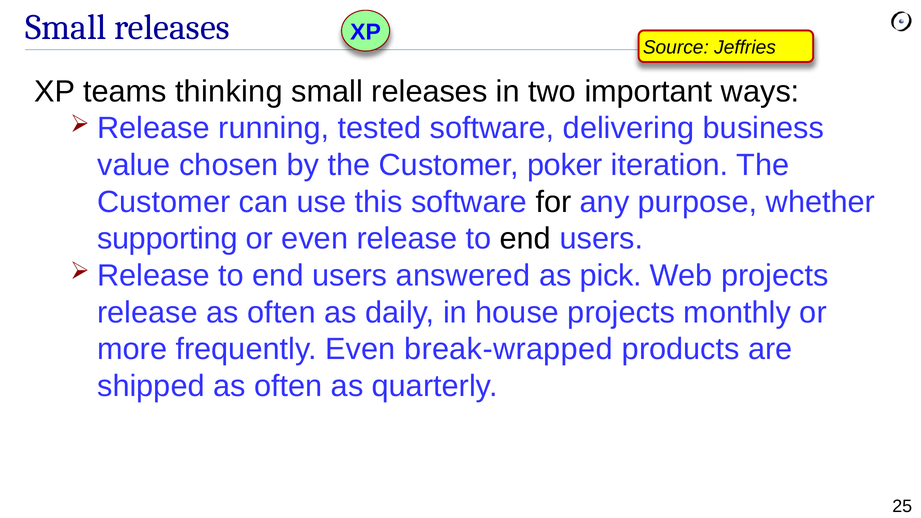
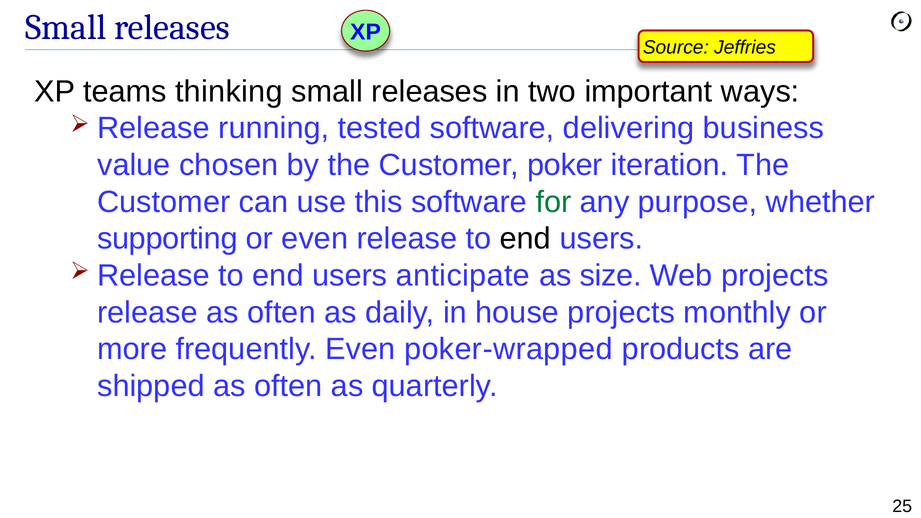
for colour: black -> green (553, 202)
answered: answered -> anticipate (463, 276)
pick: pick -> size (611, 276)
break-wrapped: break-wrapped -> poker-wrapped (508, 349)
